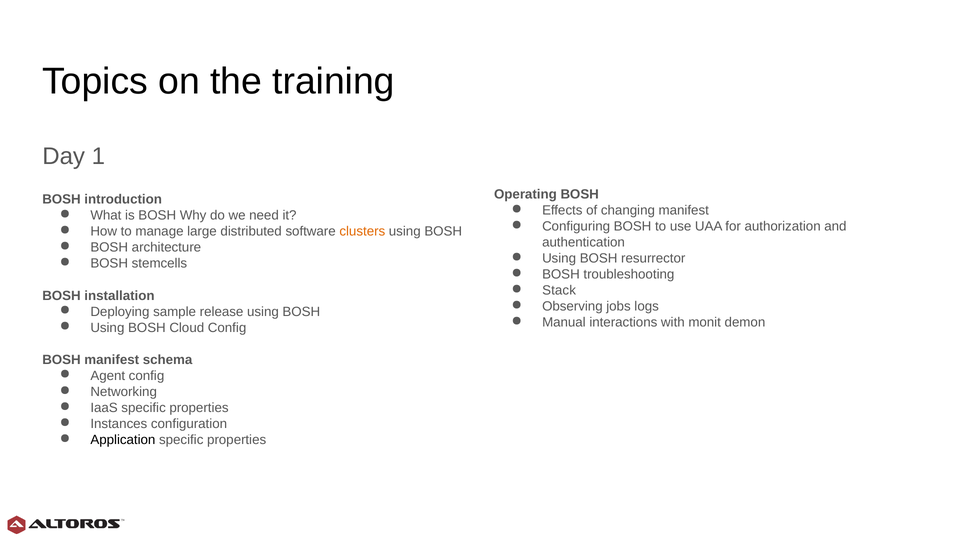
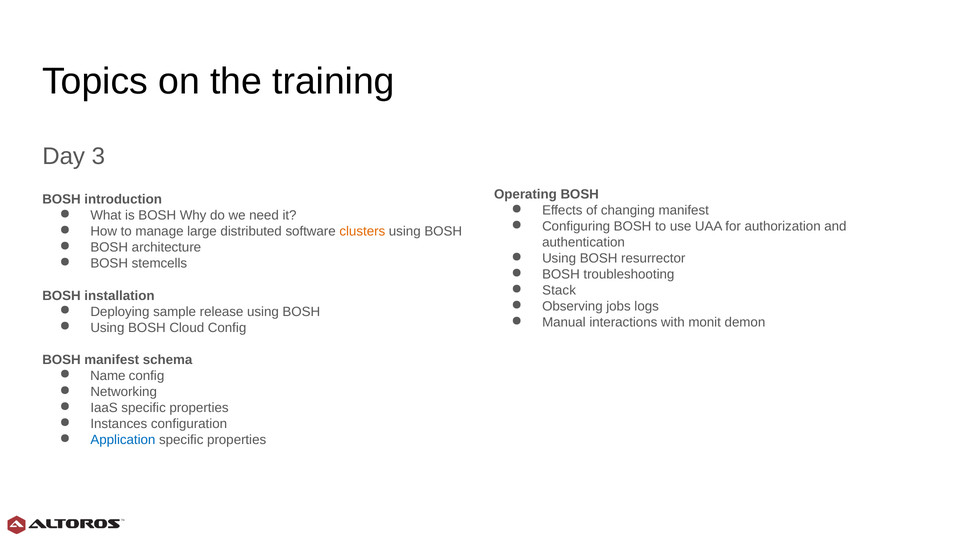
1: 1 -> 3 (98, 157)
Agent: Agent -> Name (108, 376)
Application colour: black -> blue (123, 440)
